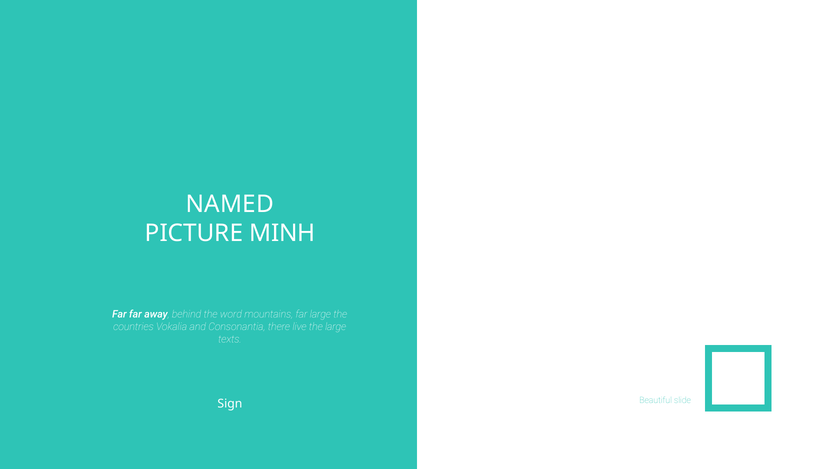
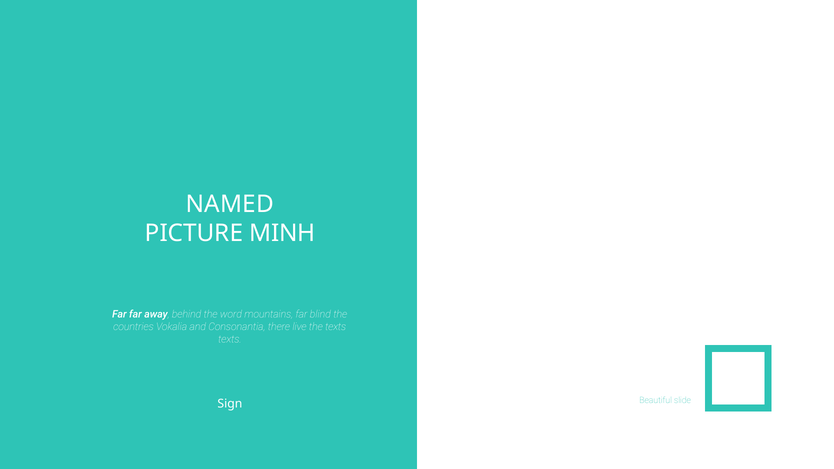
far large: large -> blind (320, 314)
the large: large -> texts (336, 327)
